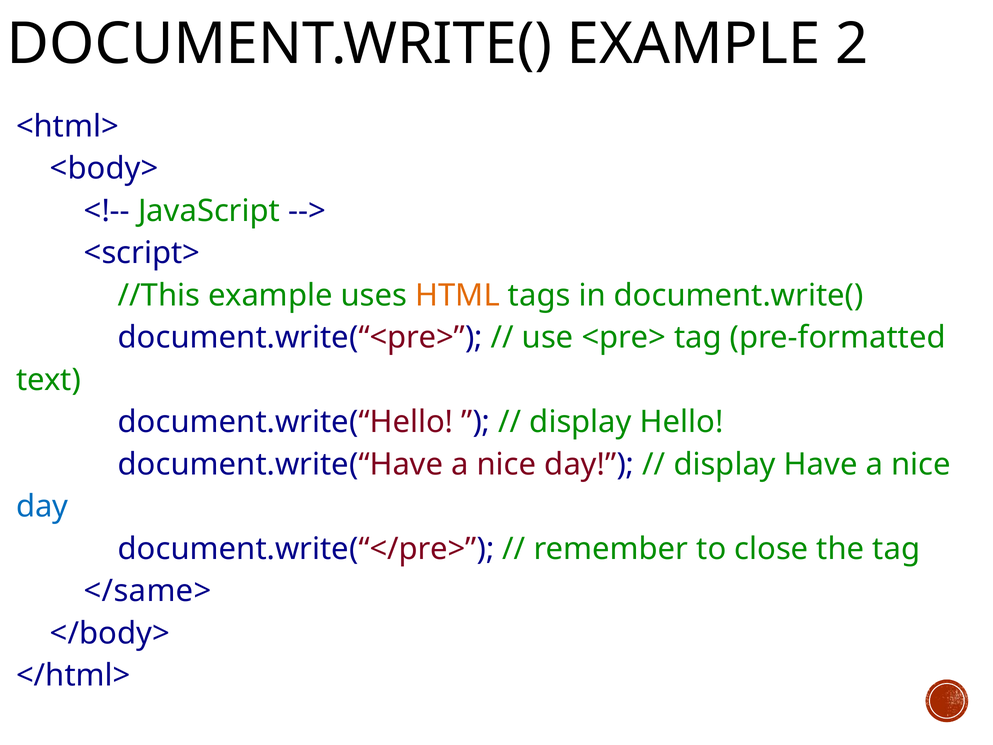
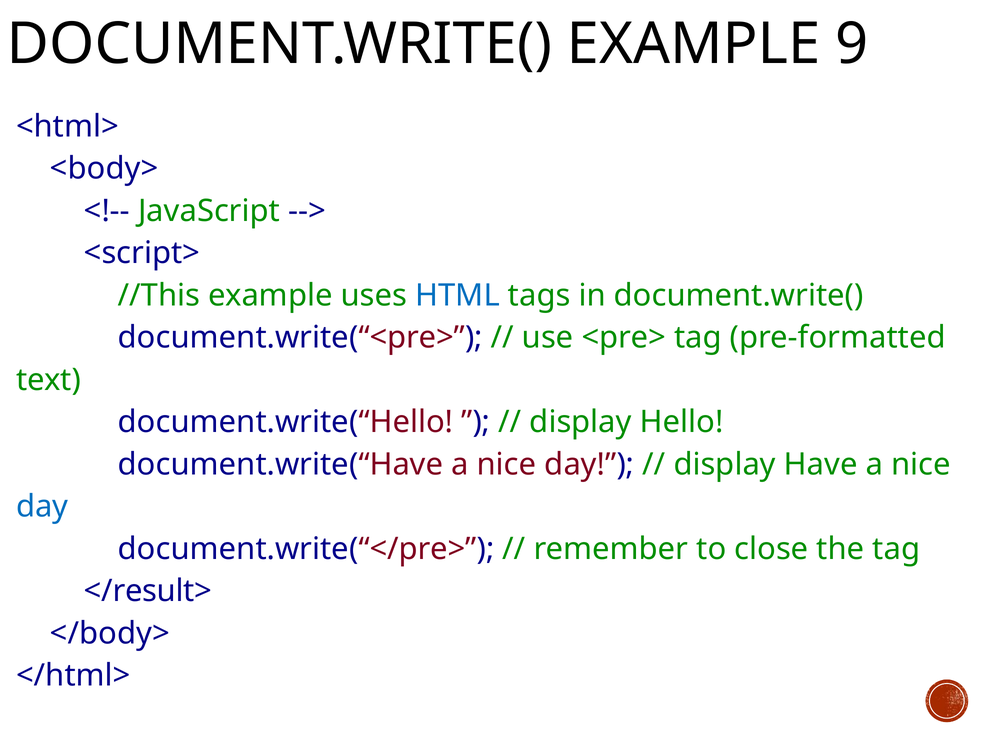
2: 2 -> 9 (852, 44)
HTML colour: orange -> blue (457, 295)
</same>: </same> -> </result> (148, 591)
